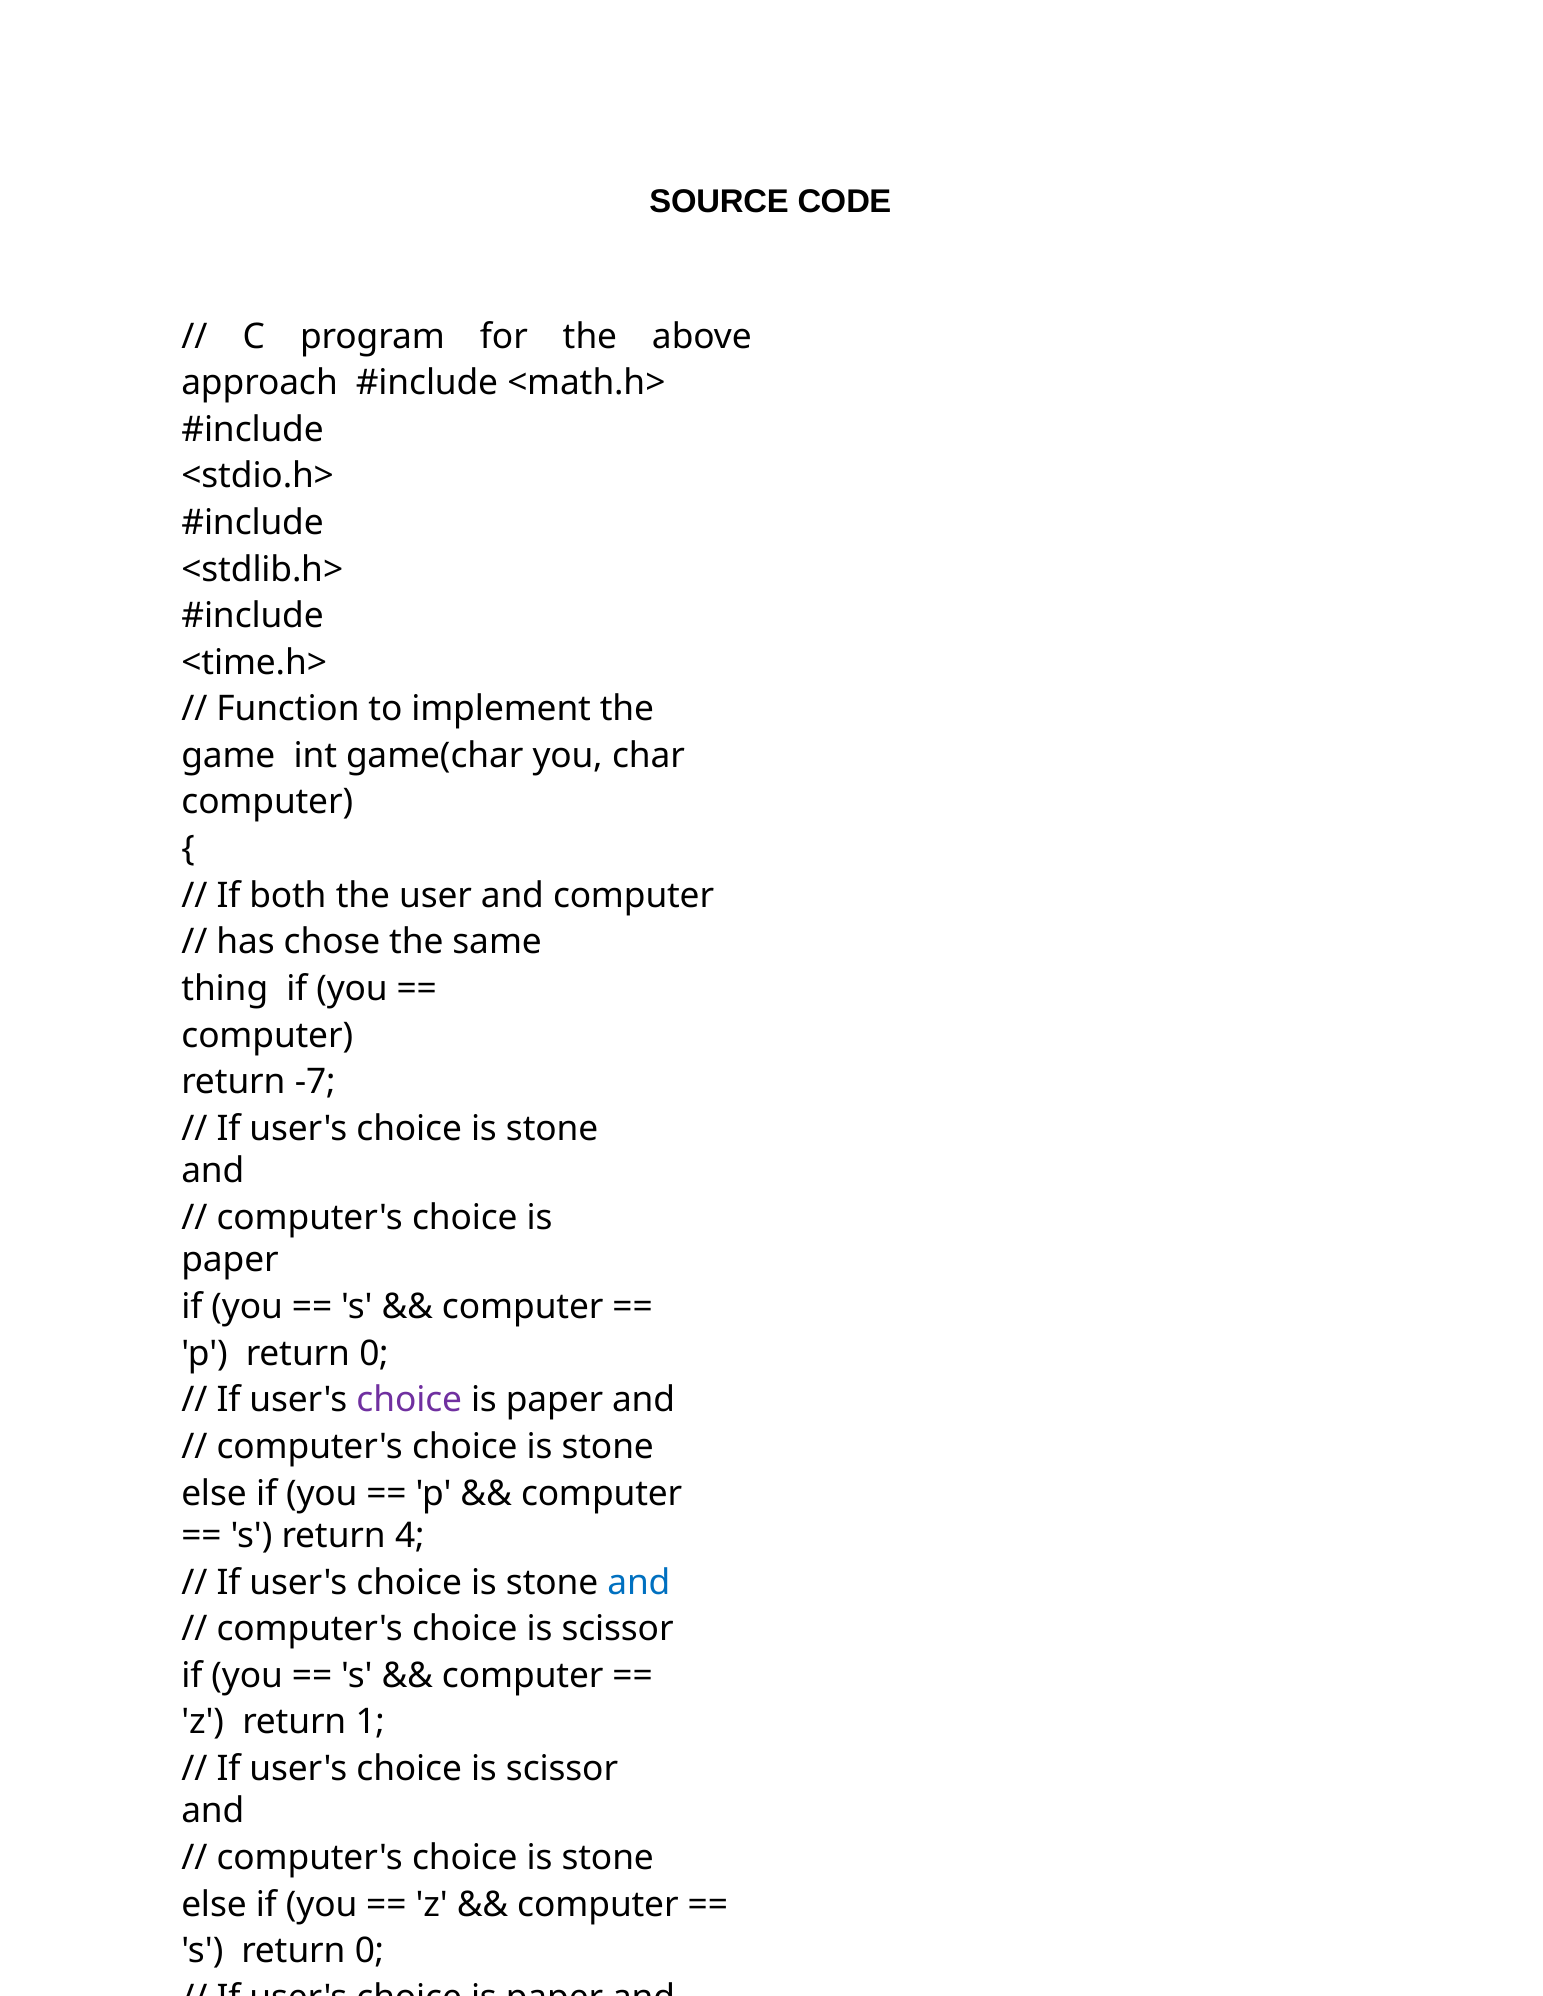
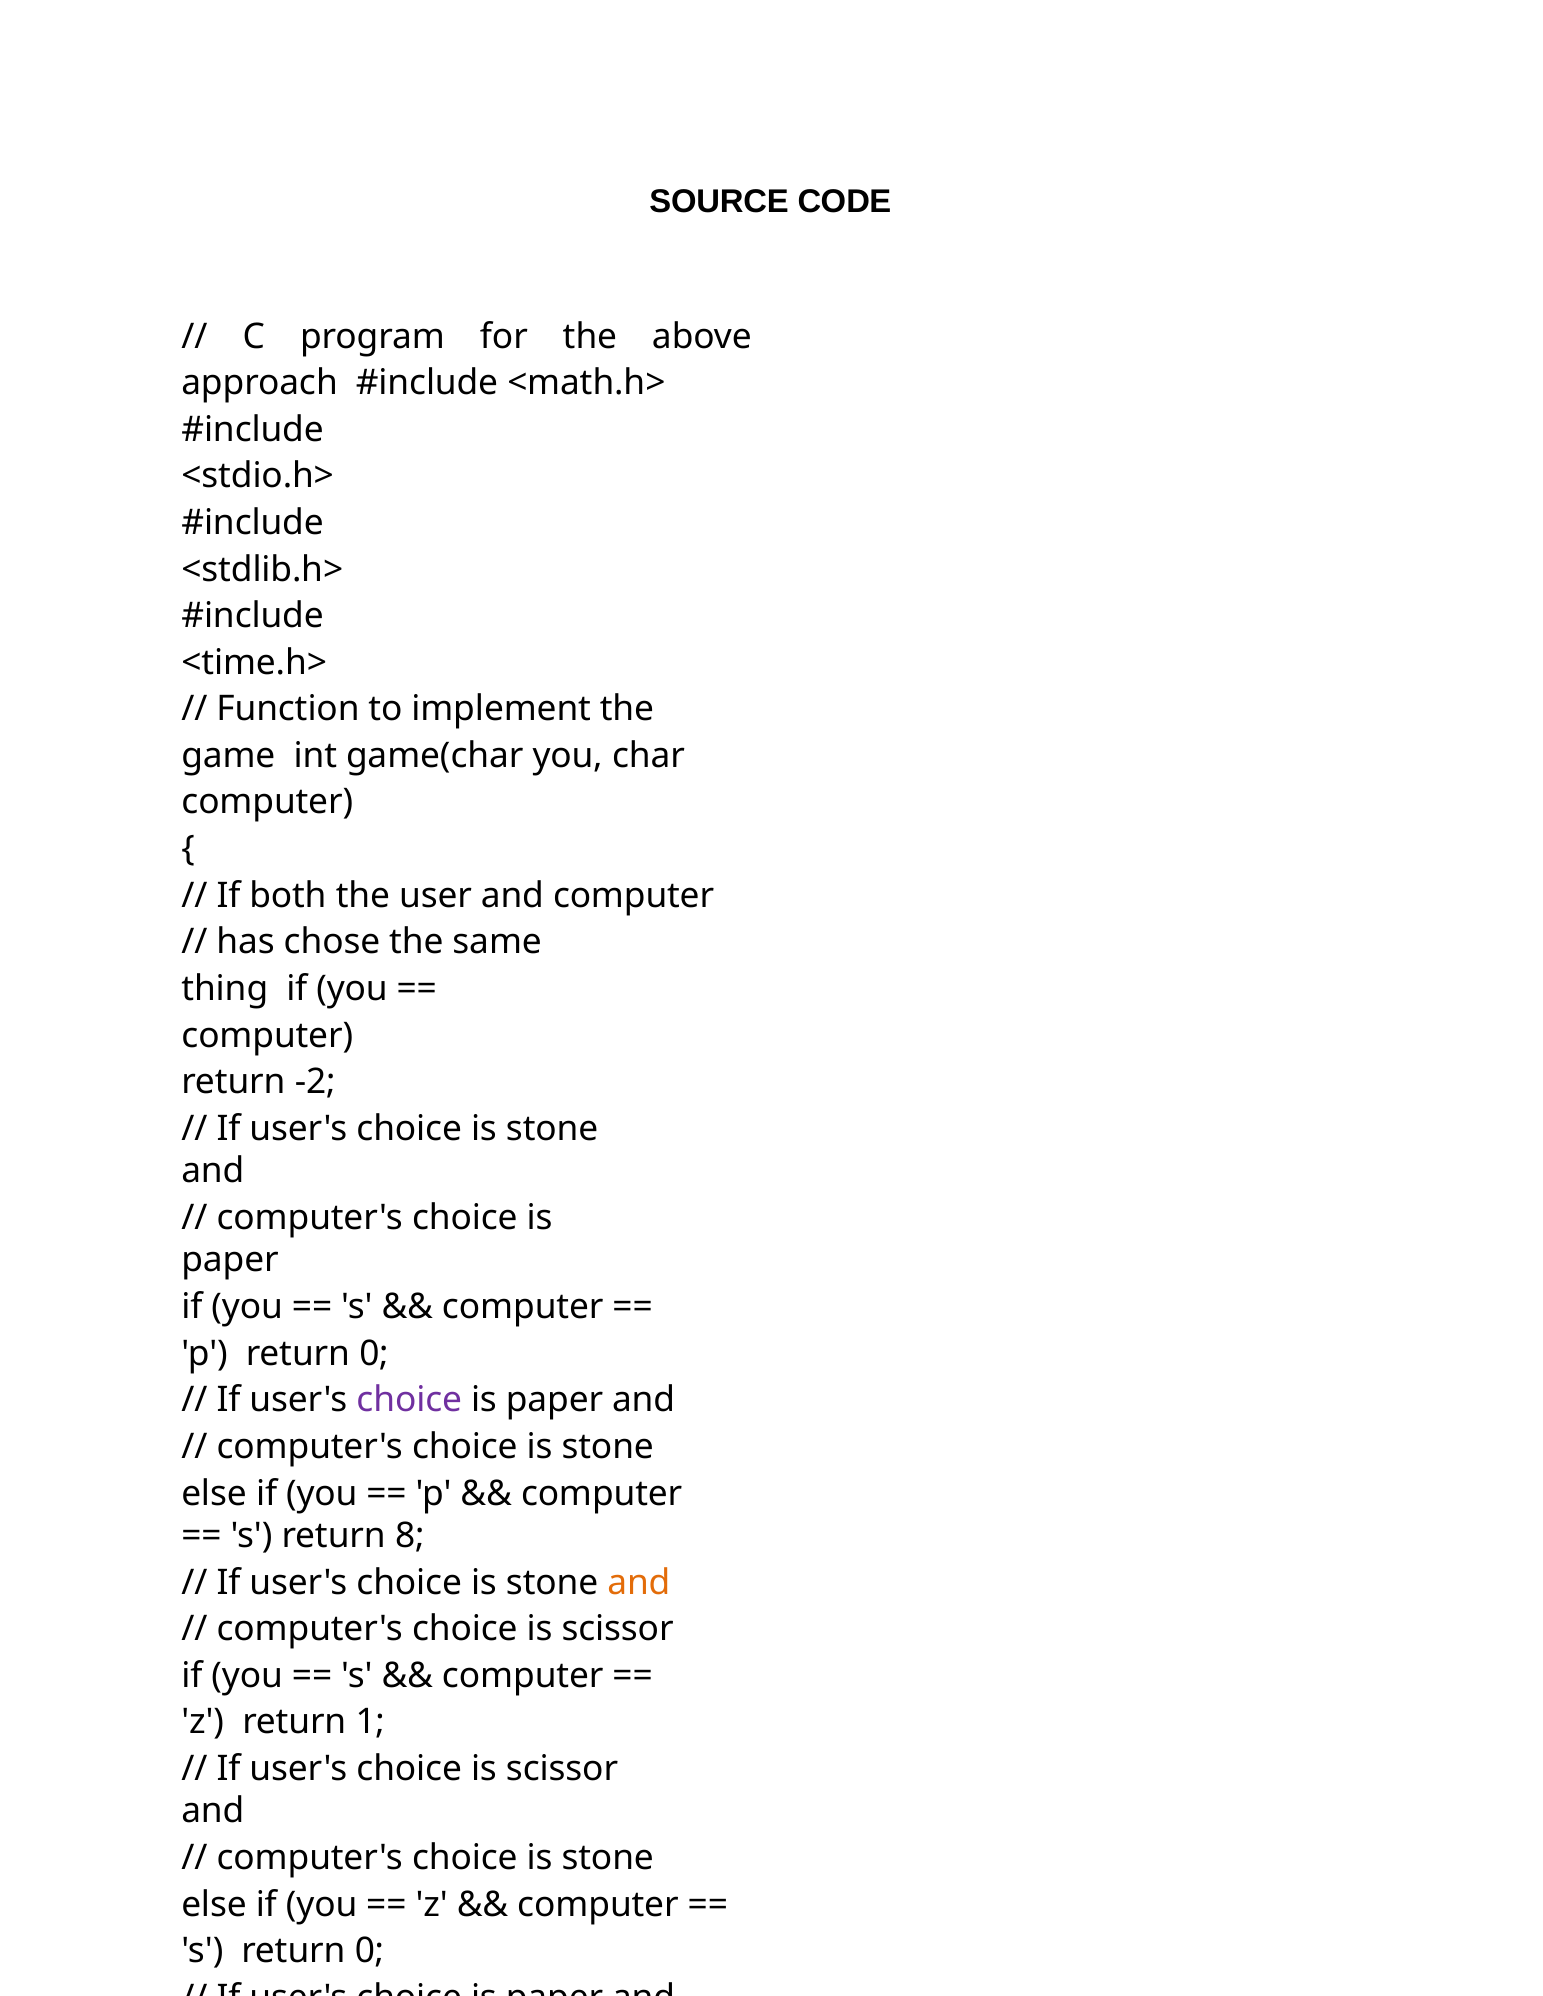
-7: -7 -> -2 (315, 1083)
4: 4 -> 8 (410, 1536)
and colour: blue -> orange (639, 1583)
